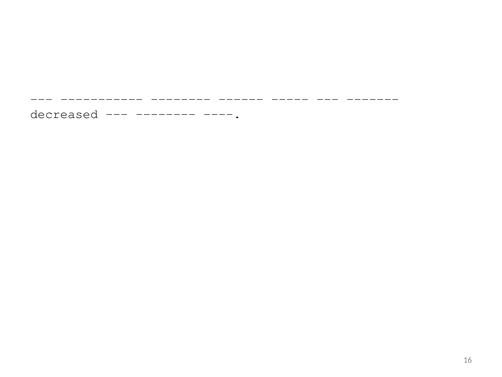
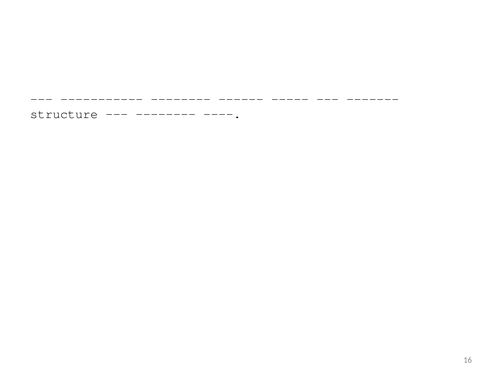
decreased: decreased -> structure (64, 114)
